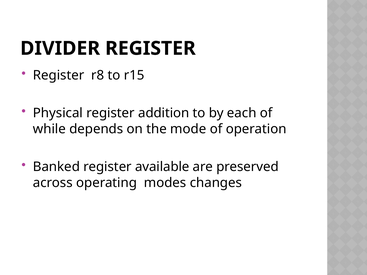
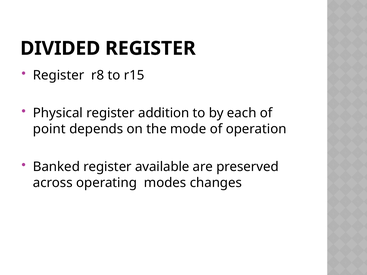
DIVIDER: DIVIDER -> DIVIDED (60, 48)
while: while -> point (49, 129)
